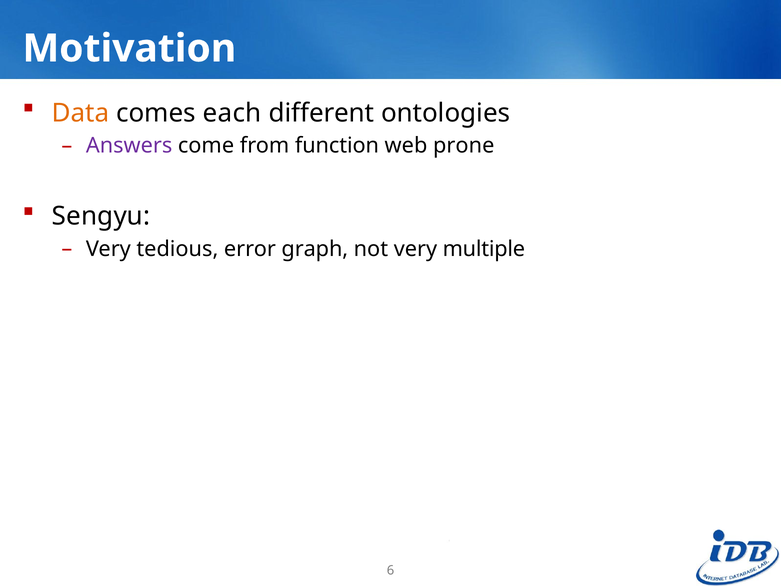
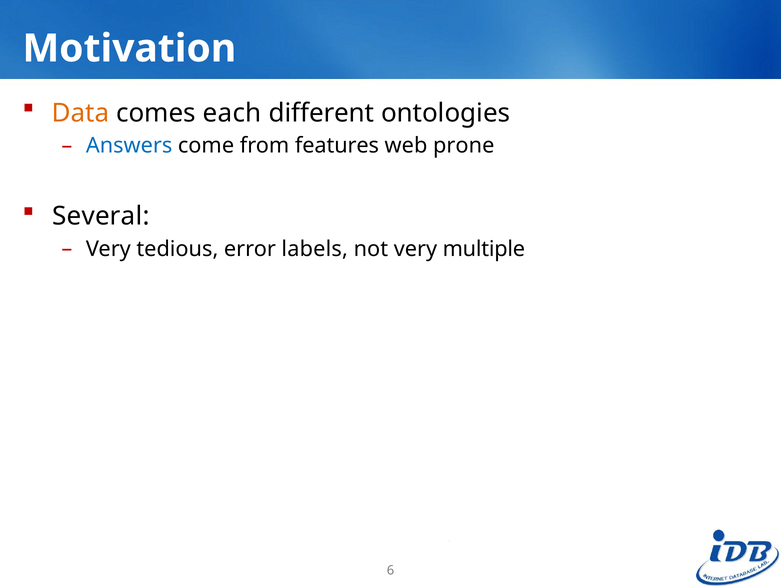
Answers colour: purple -> blue (129, 146)
function: function -> features (337, 146)
Sengyu: Sengyu -> Several (101, 216)
graph: graph -> labels (315, 249)
